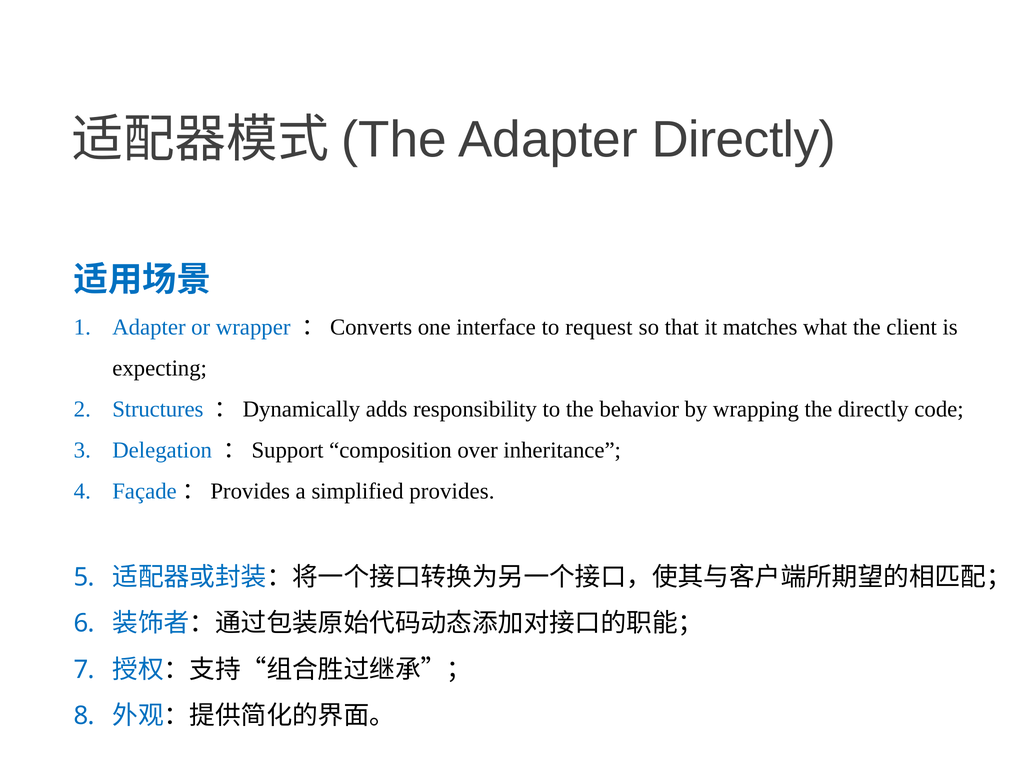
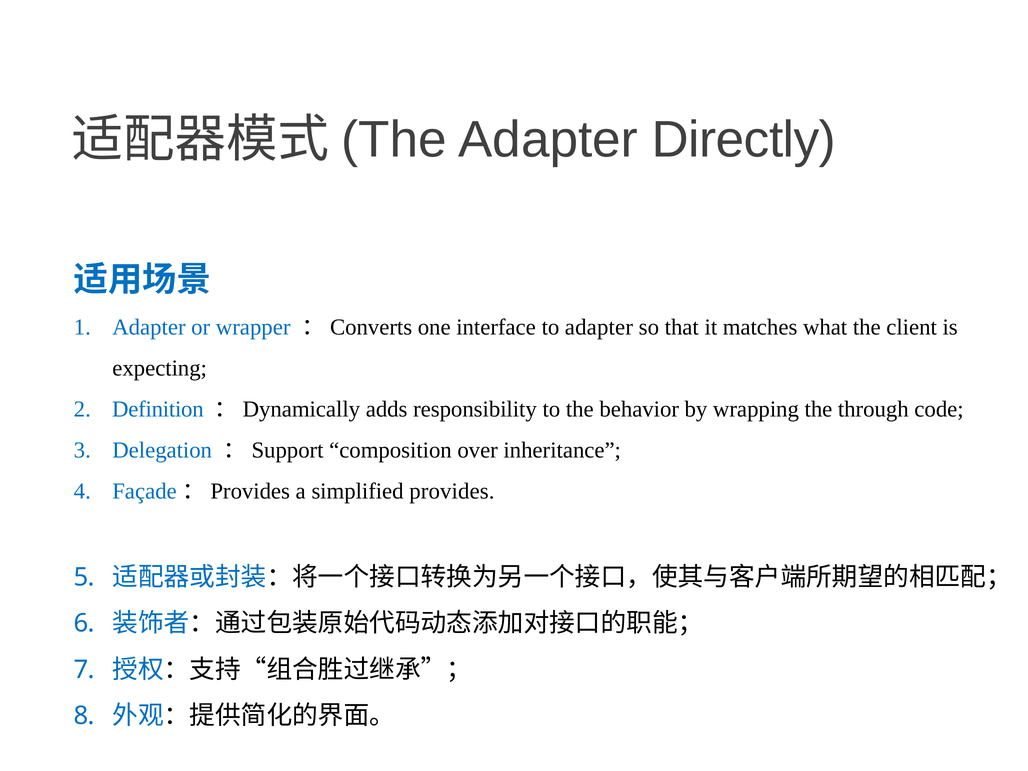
to request: request -> adapter (599, 327)
Structures: Structures -> Definition (158, 409)
the directly: directly -> through (873, 409)
